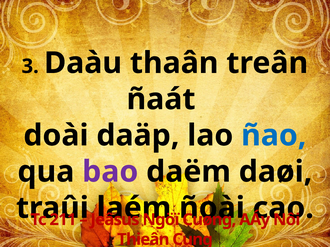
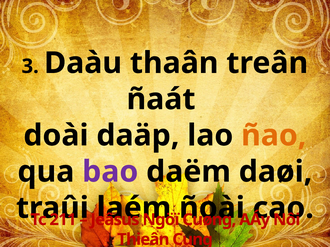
ñao colour: blue -> orange (274, 136)
